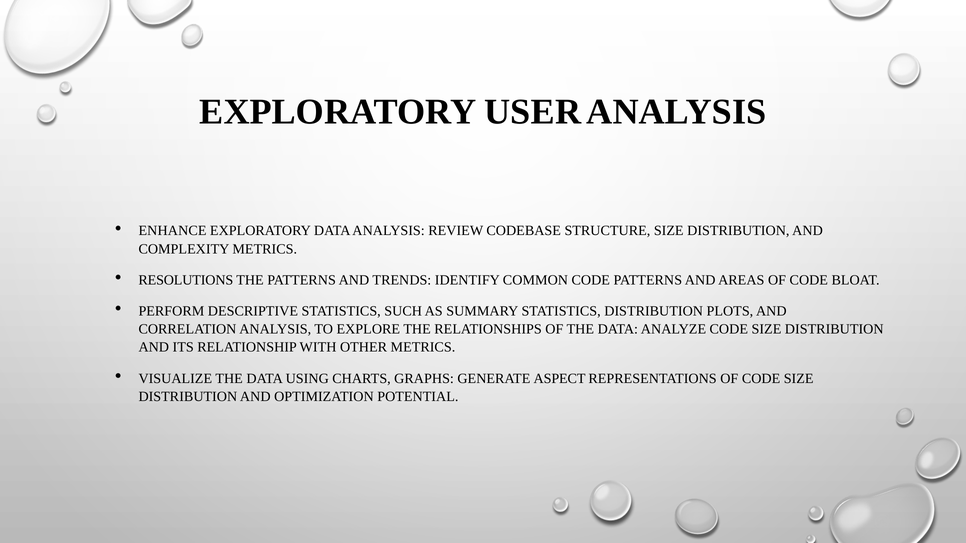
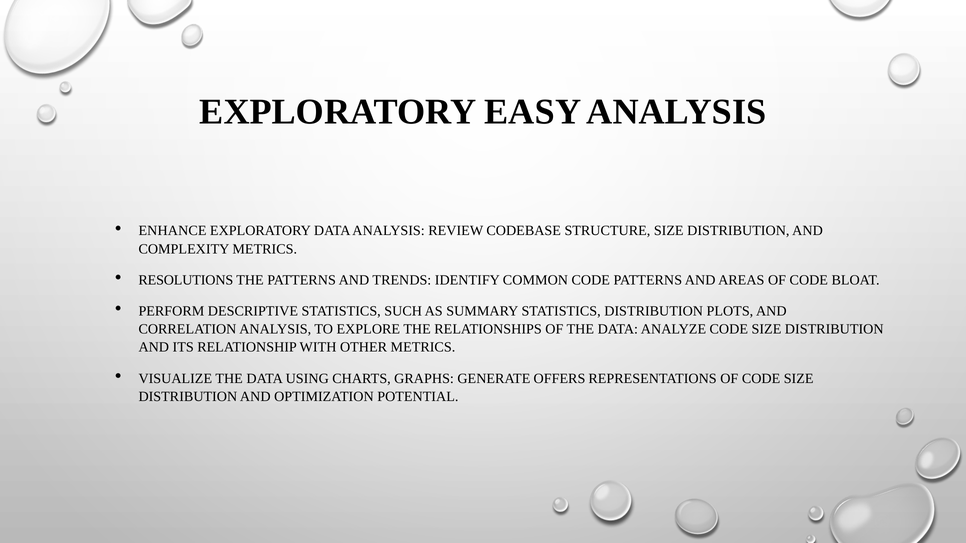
USER: USER -> EASY (533, 112)
ASPECT: ASPECT -> OFFERS (559, 379)
